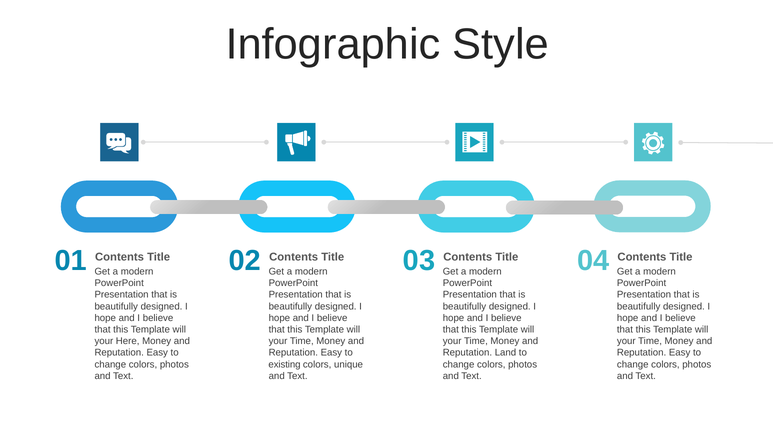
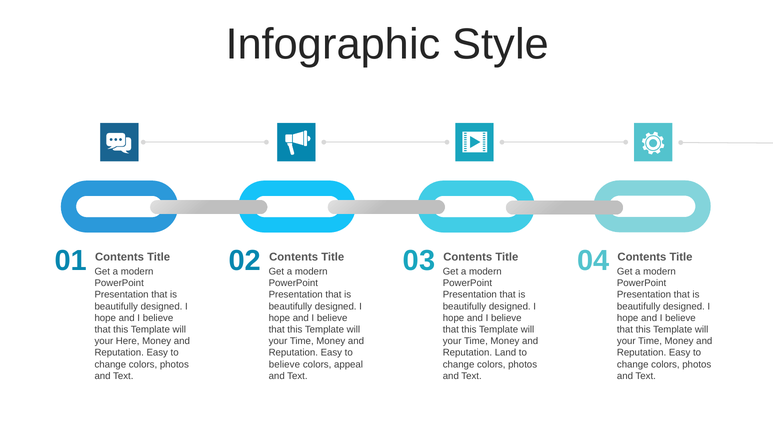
existing: existing -> believe (284, 364)
unique: unique -> appeal (349, 364)
